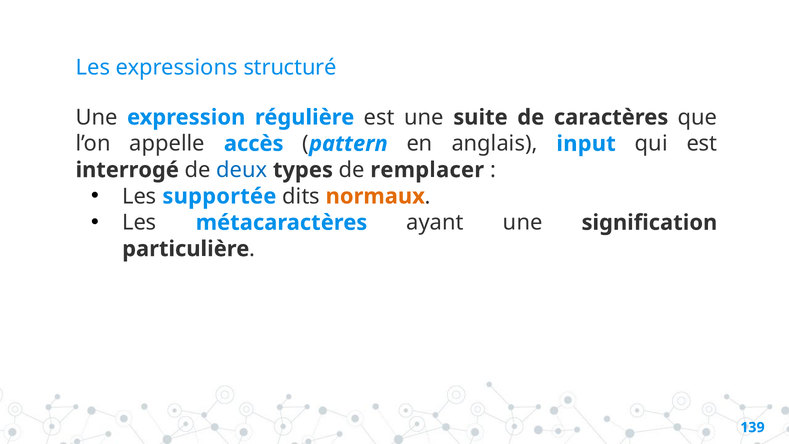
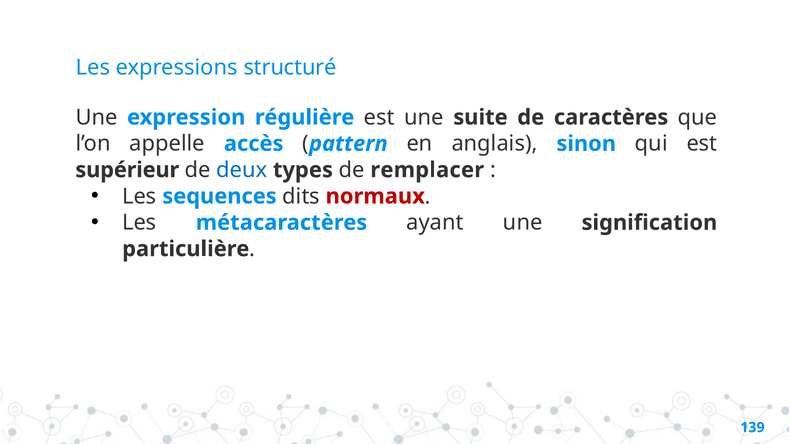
input: input -> sinon (586, 144)
interrogé: interrogé -> supérieur (127, 170)
supportée: supportée -> sequences (220, 196)
normaux colour: orange -> red (375, 196)
